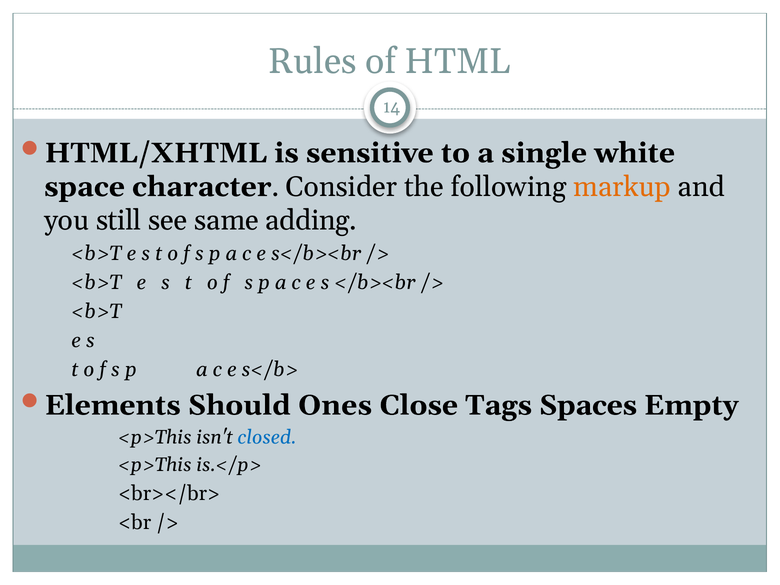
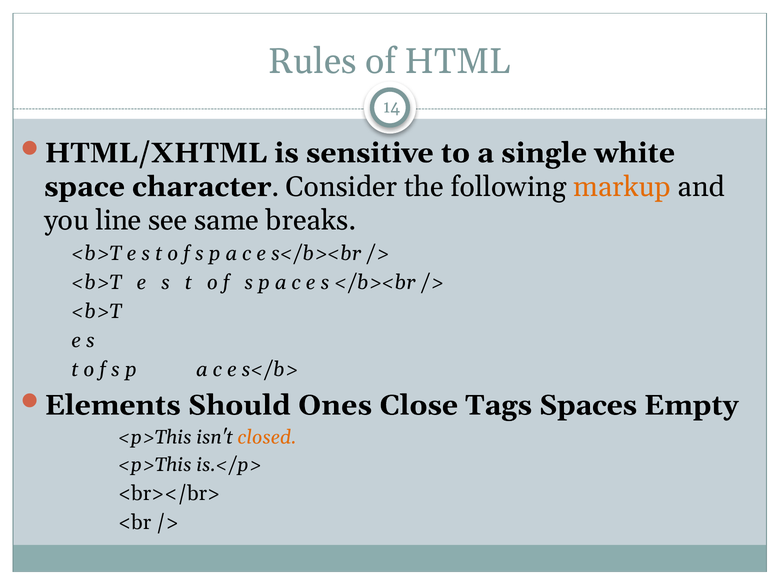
still: still -> line (119, 221)
adding: adding -> breaks (311, 221)
closed colour: blue -> orange (267, 437)
